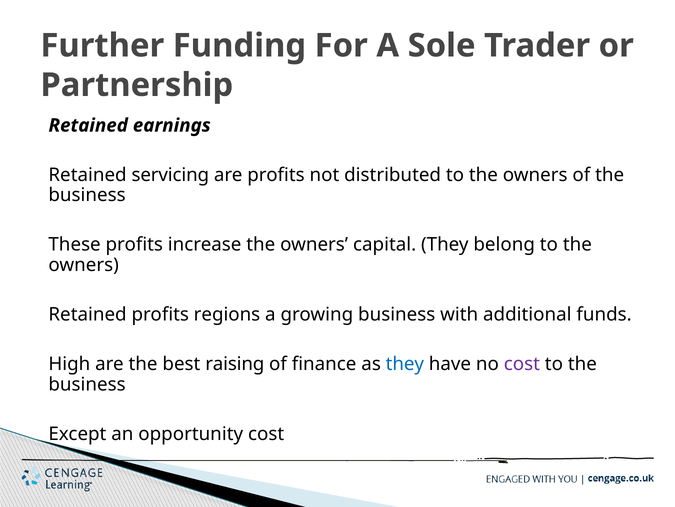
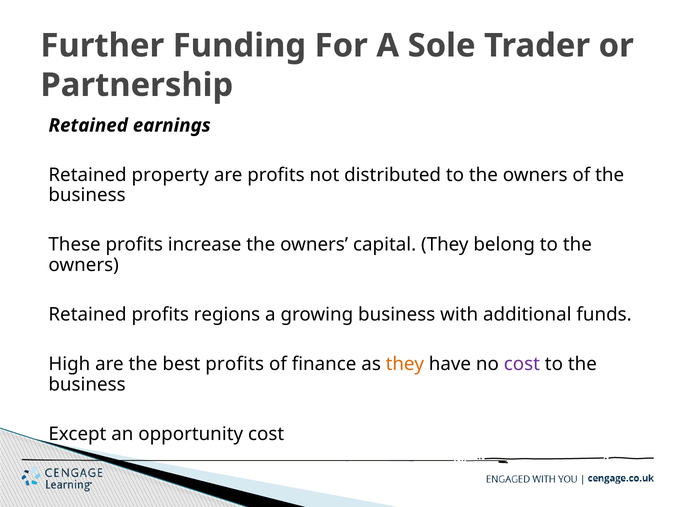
servicing: servicing -> property (170, 175)
best raising: raising -> profits (235, 364)
they colour: blue -> orange (405, 364)
